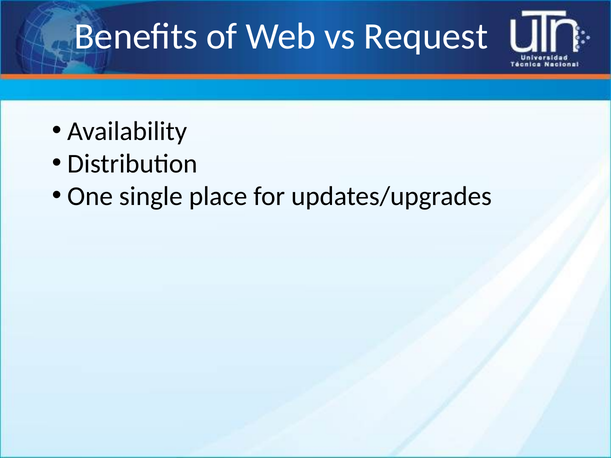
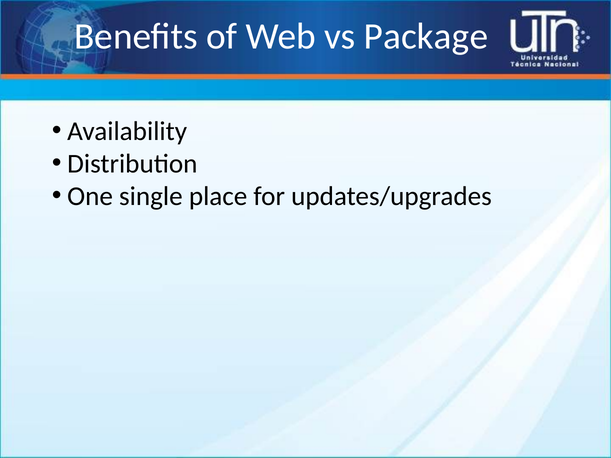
Request: Request -> Package (426, 36)
